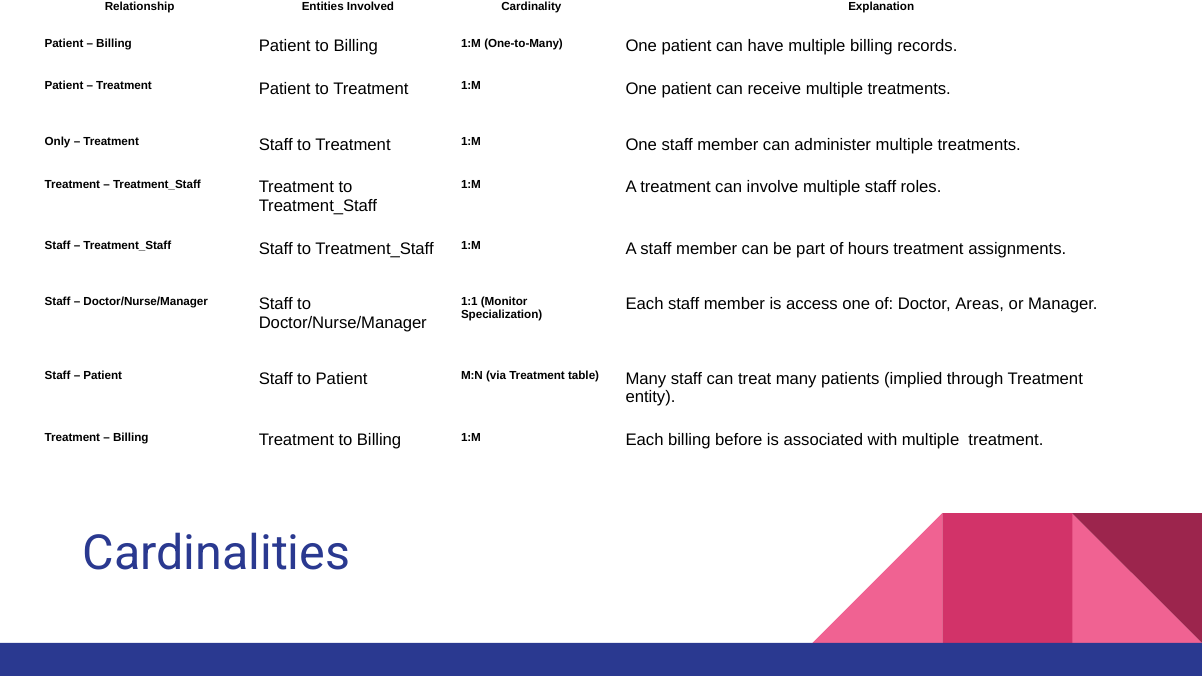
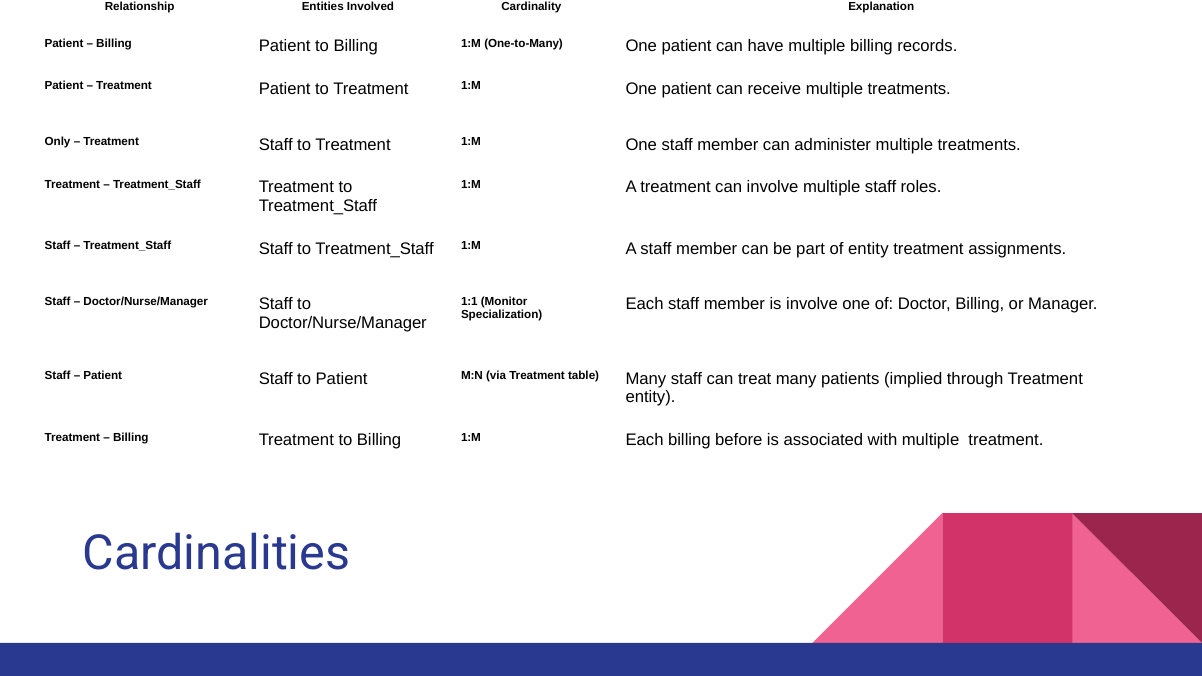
of hours: hours -> entity (868, 249)
is access: access -> involve (812, 305)
Doctor Areas: Areas -> Billing (980, 305)
